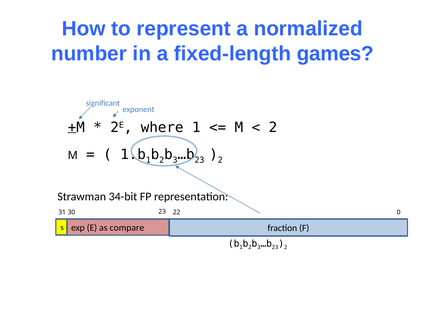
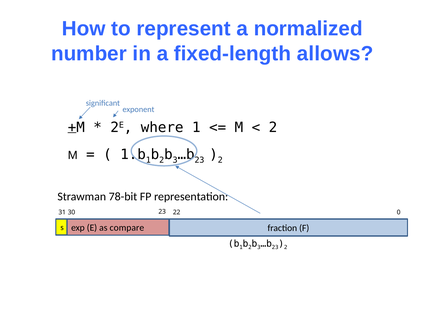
games: games -> allows (335, 54)
34-bit: 34-bit -> 78-bit (123, 197)
